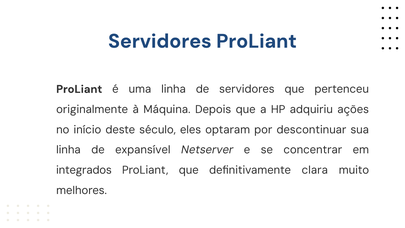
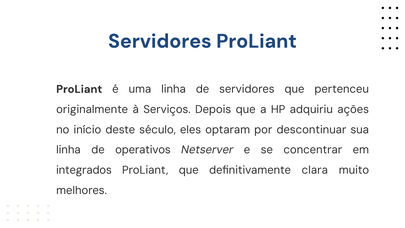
Máquina: Máquina -> Serviços (167, 109)
expansível: expansível -> operativos (143, 150)
